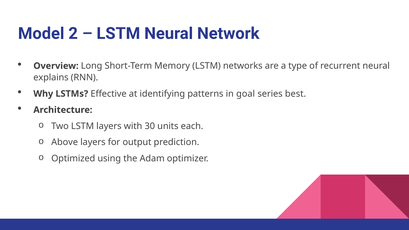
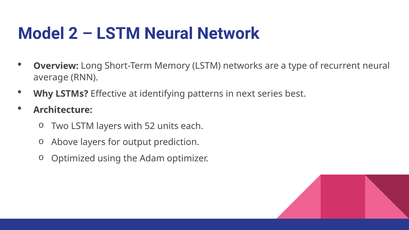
explains: explains -> average (51, 78)
goal: goal -> next (246, 94)
30: 30 -> 52 (150, 126)
